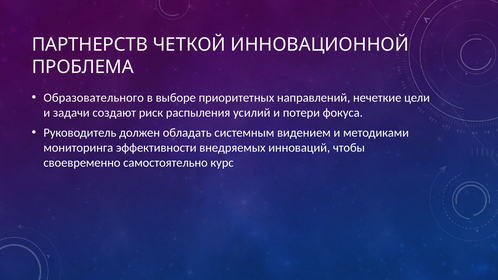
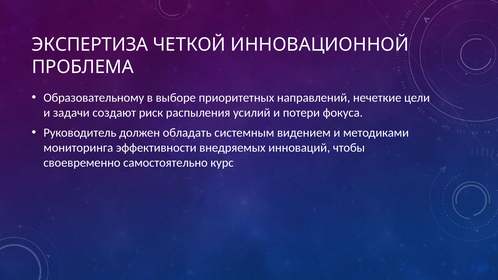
ПАРТНЕРСТВ: ПАРТНЕРСТВ -> ЭКСПЕРТИЗА (90, 45)
Образовательного: Образовательного -> Образовательному (94, 98)
